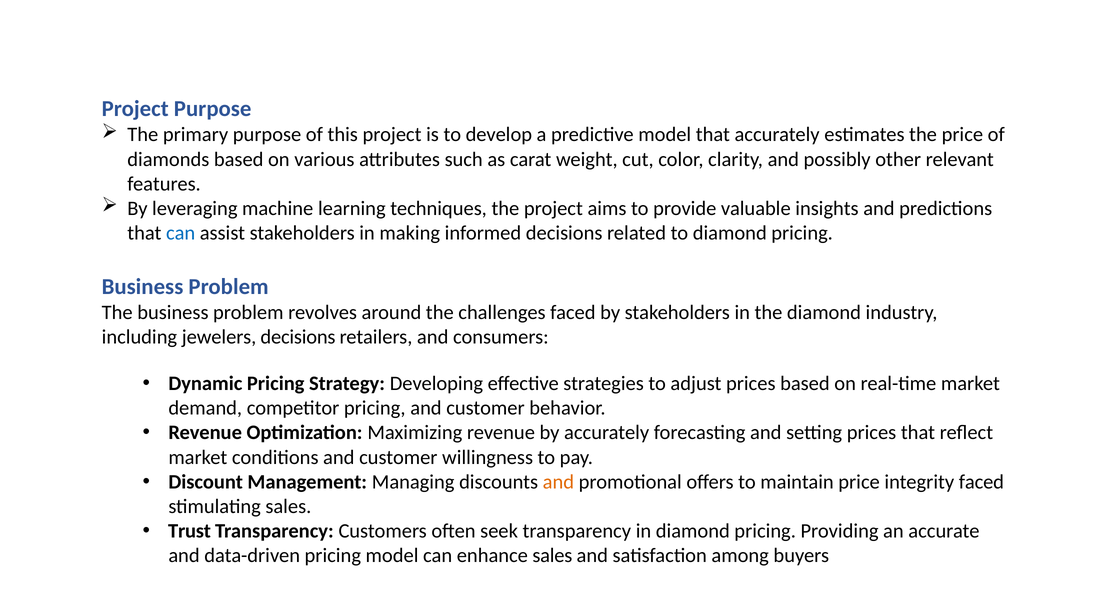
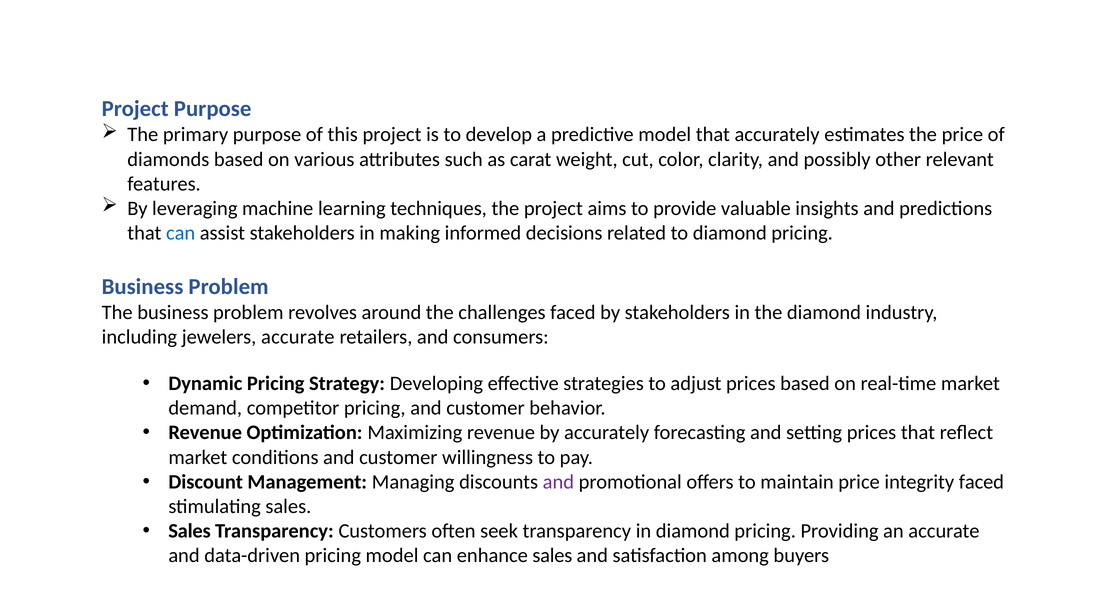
jewelers decisions: decisions -> accurate (298, 337)
and colour: orange -> purple (558, 482)
Trust: Trust -> Sales (189, 531)
